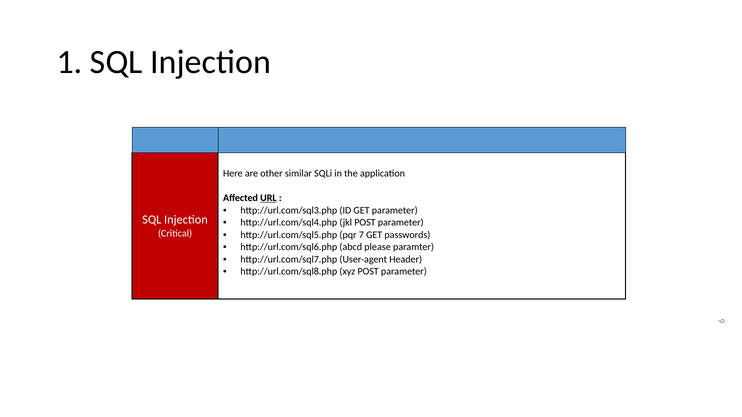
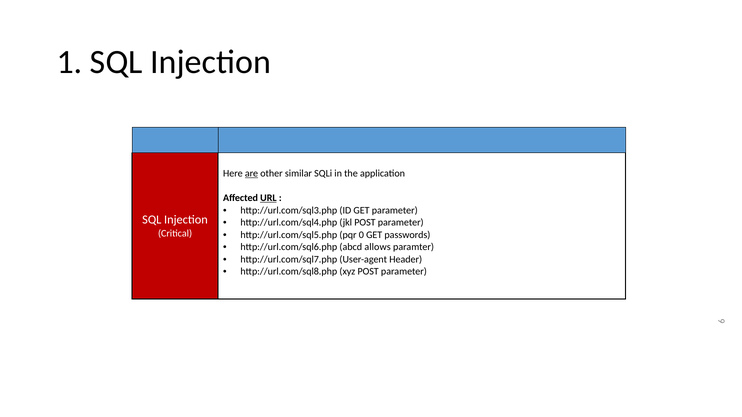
are underline: none -> present (252, 174)
7: 7 -> 0 (361, 235)
please: please -> allows (378, 247)
